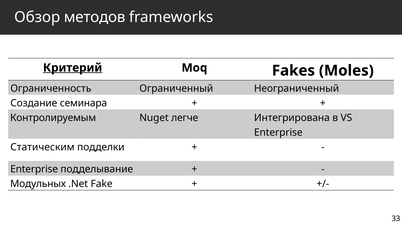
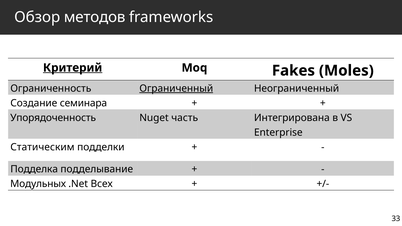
Ограниченный underline: none -> present (176, 88)
Контролируемым: Контролируемым -> Упорядоченность (53, 118)
легче: легче -> часть (185, 118)
Enterprise: Enterprise -> Подделка (34, 169)
Fake: Fake -> Всех (102, 184)
